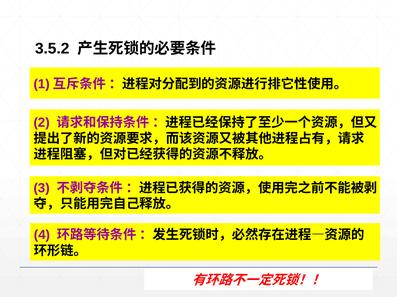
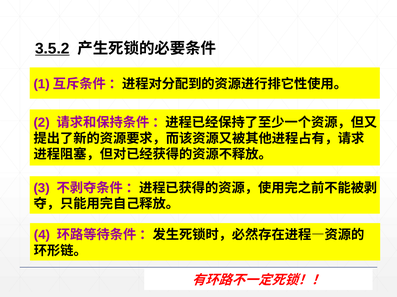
3.5.2 underline: none -> present (52, 49)
